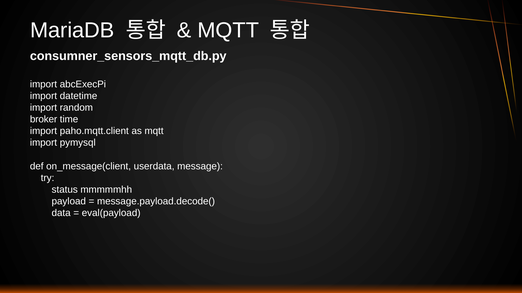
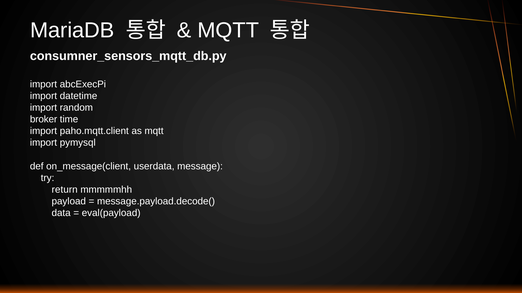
status: status -> return (65, 190)
